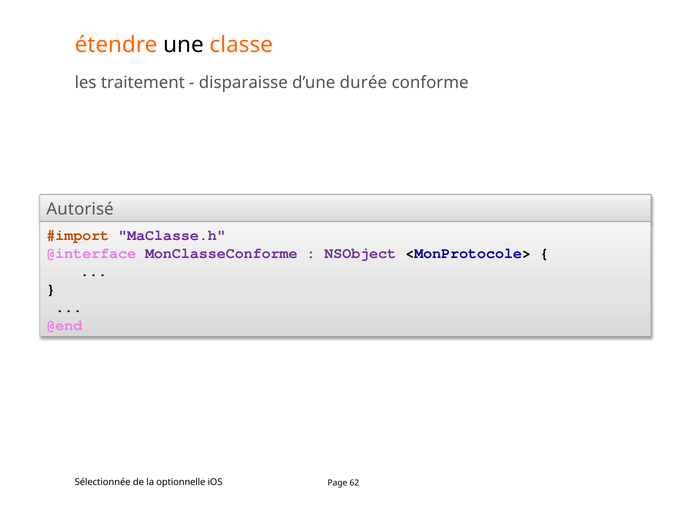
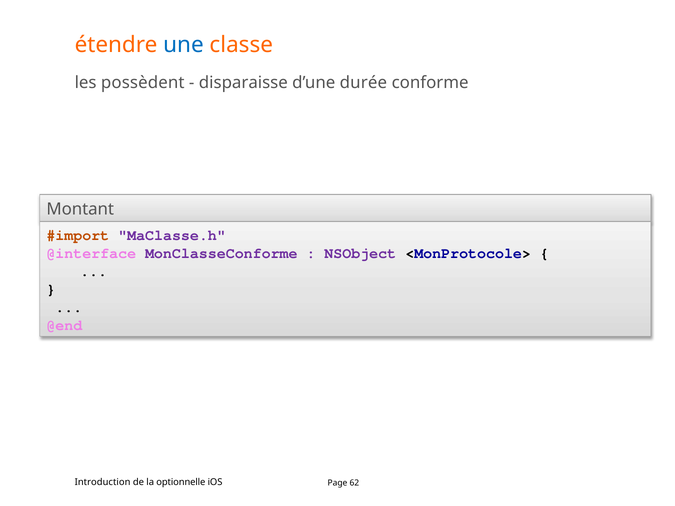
une colour: black -> blue (183, 45)
traitement: traitement -> possèdent (143, 83)
Autorisé: Autorisé -> Montant (80, 209)
Sélectionnée: Sélectionnée -> Introduction (103, 483)
